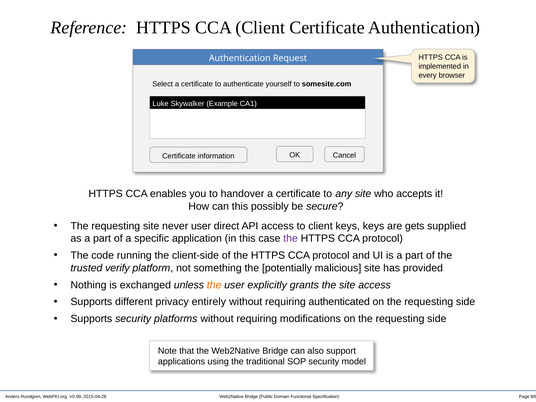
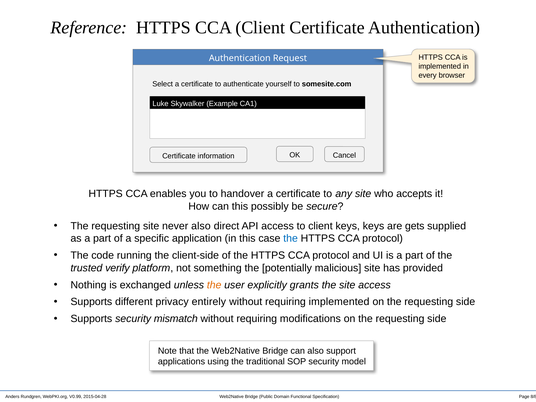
never user: user -> also (201, 226)
the colour: purple -> blue (291, 238)
requiring authenticated: authenticated -> implemented (339, 302)
platforms: platforms -> mismatch (176, 319)
